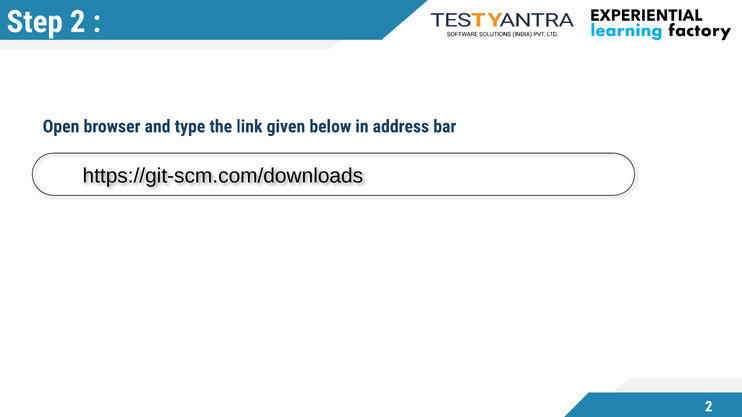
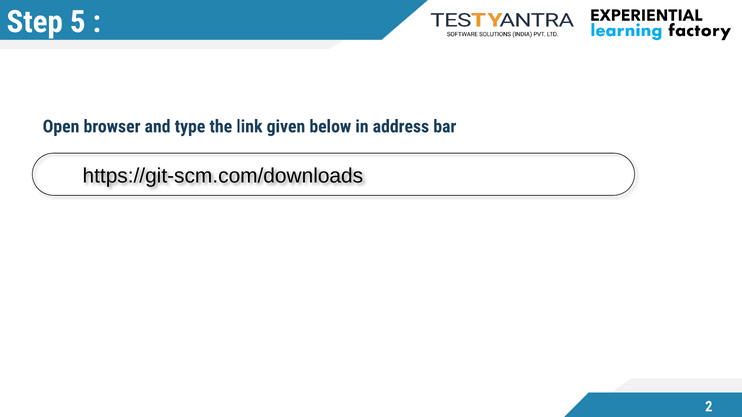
Step 2: 2 -> 5 (78, 22)
